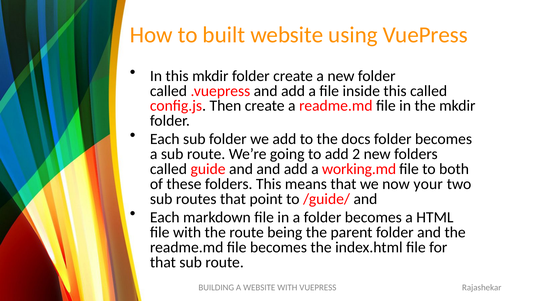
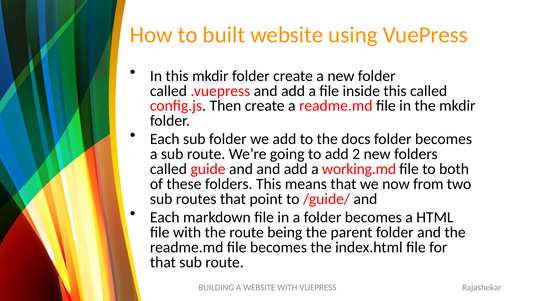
your: your -> from (428, 184)
